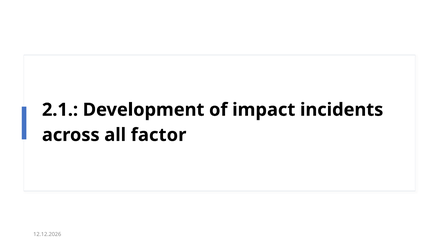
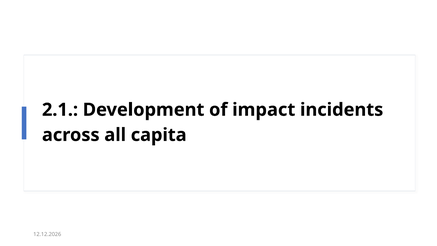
factor: factor -> capita (159, 135)
